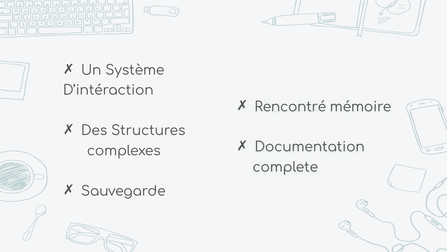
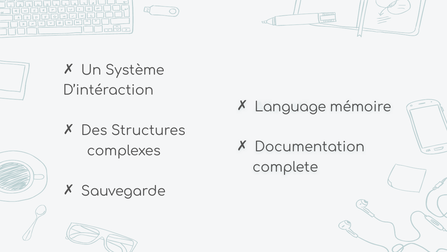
Rencontré: Rencontré -> Language (290, 107)
